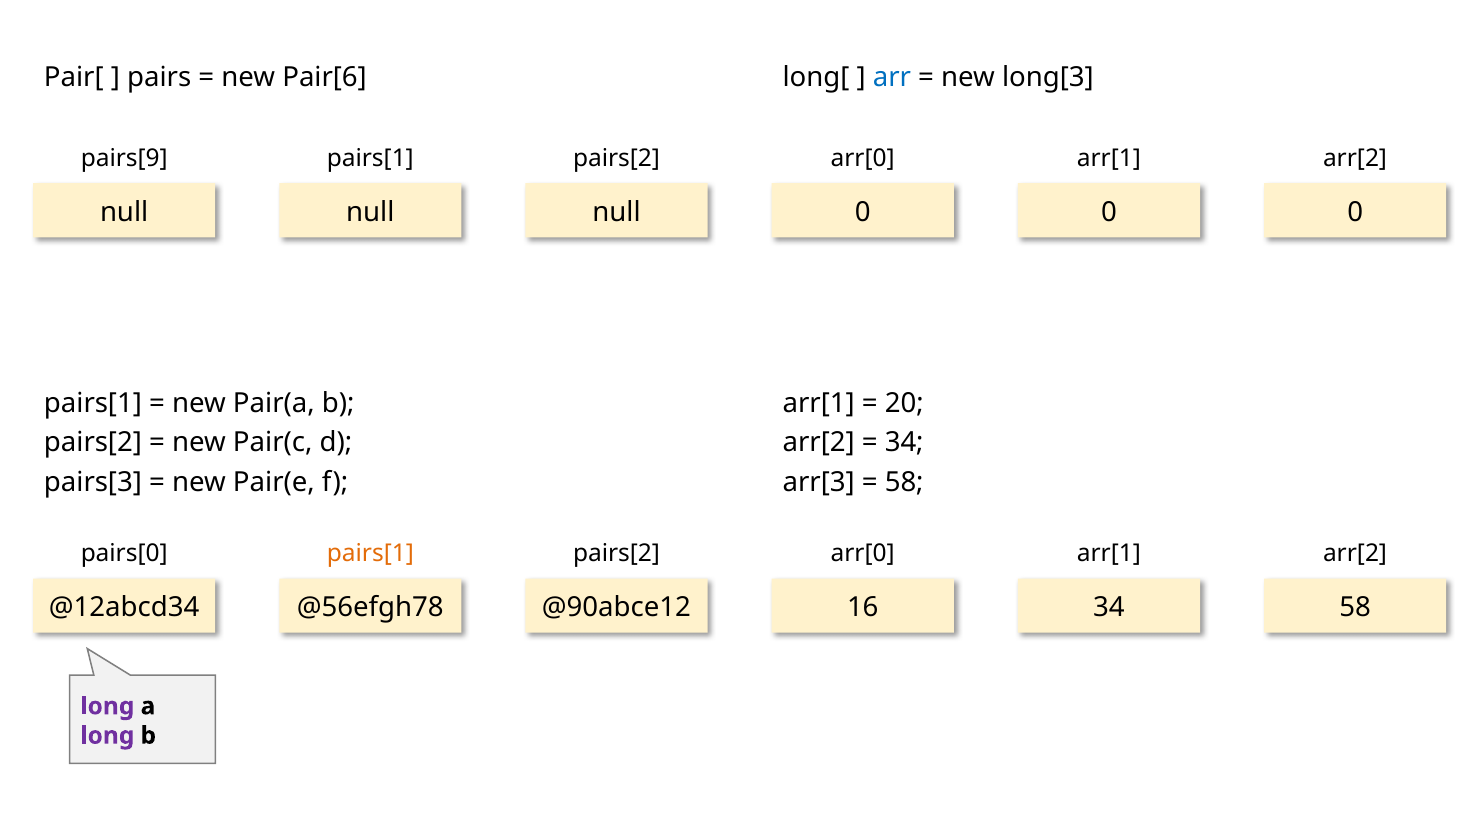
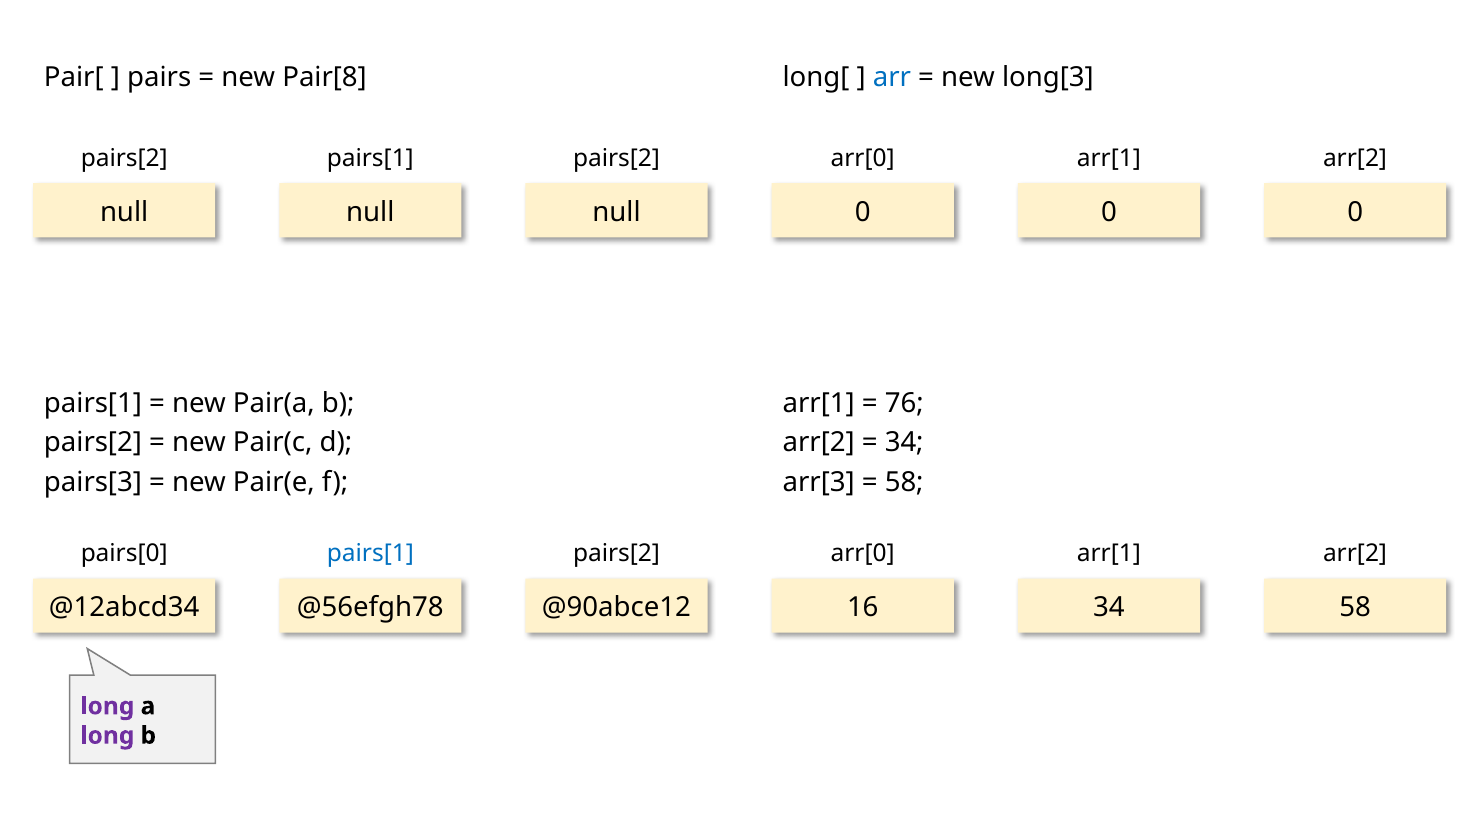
Pair[6: Pair[6 -> Pair[8 (325, 77)
pairs[9: pairs[9 -> pairs[2 (124, 158)
20: 20 -> 76 (904, 403)
pairs[1 colour: orange -> blue (370, 553)
